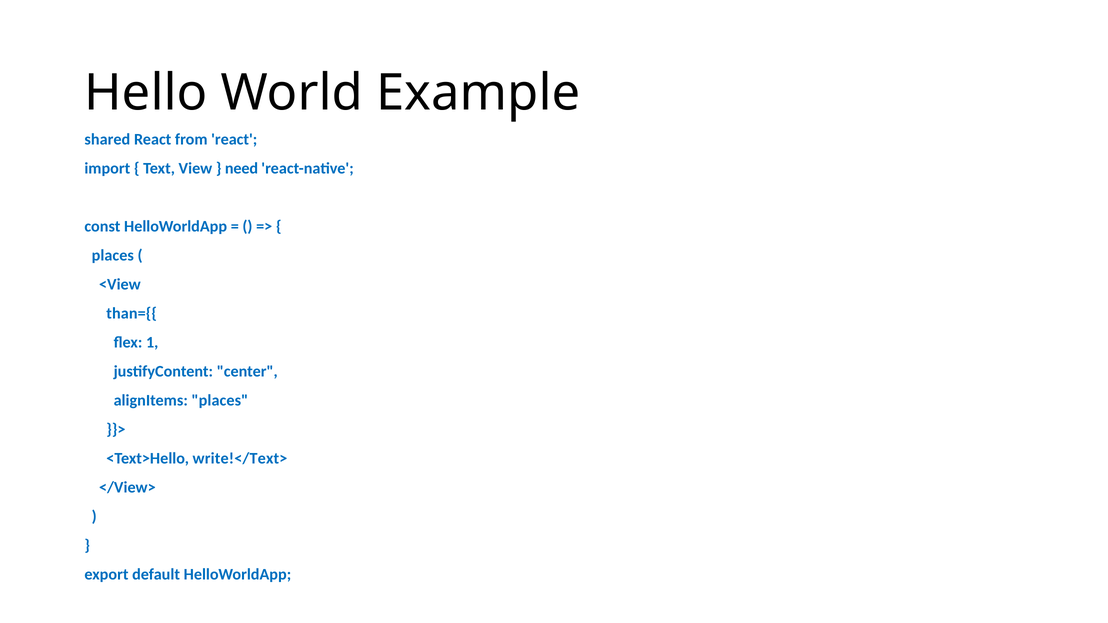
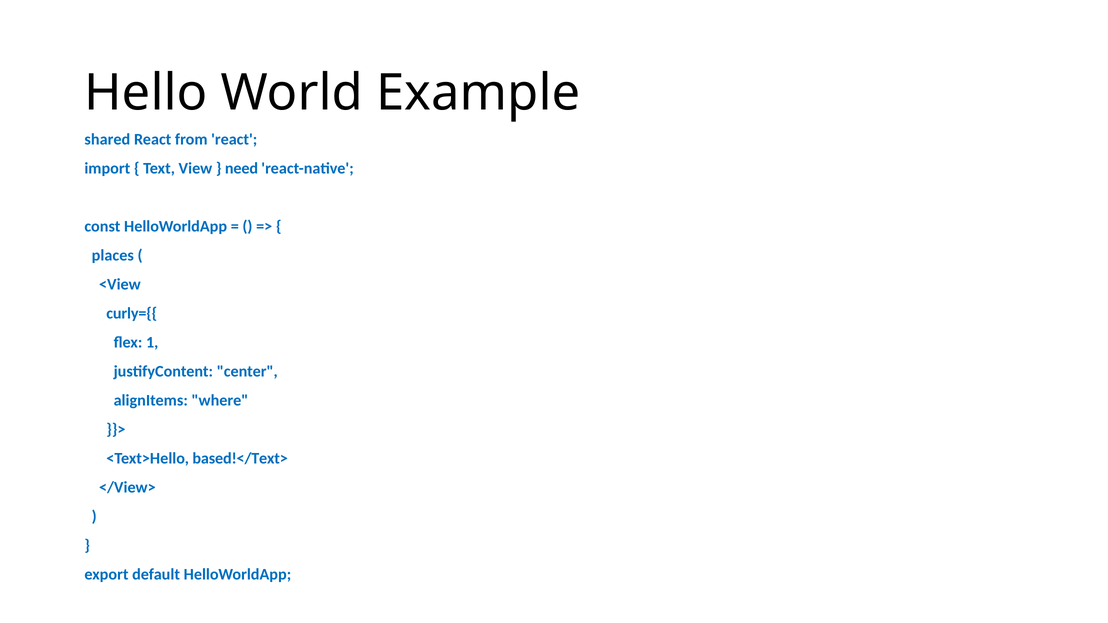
than={{: than={{ -> curly={{ (132, 313)
alignItems places: places -> where (220, 400)
write!</Text>: write!</Text> -> based!</Text> (240, 459)
